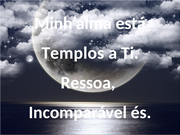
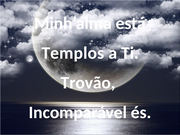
Ressoa: Ressoa -> Trovão (88, 83)
